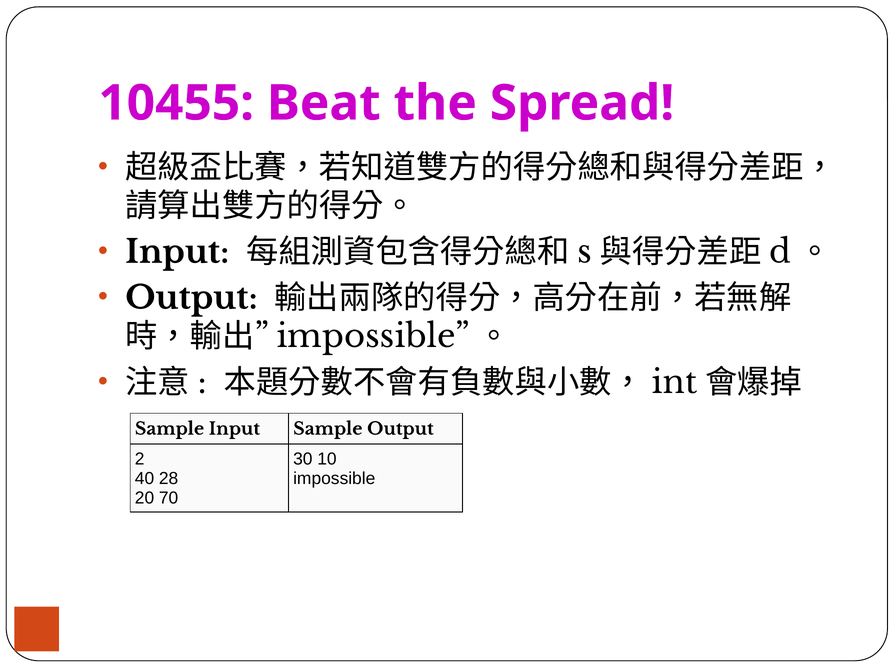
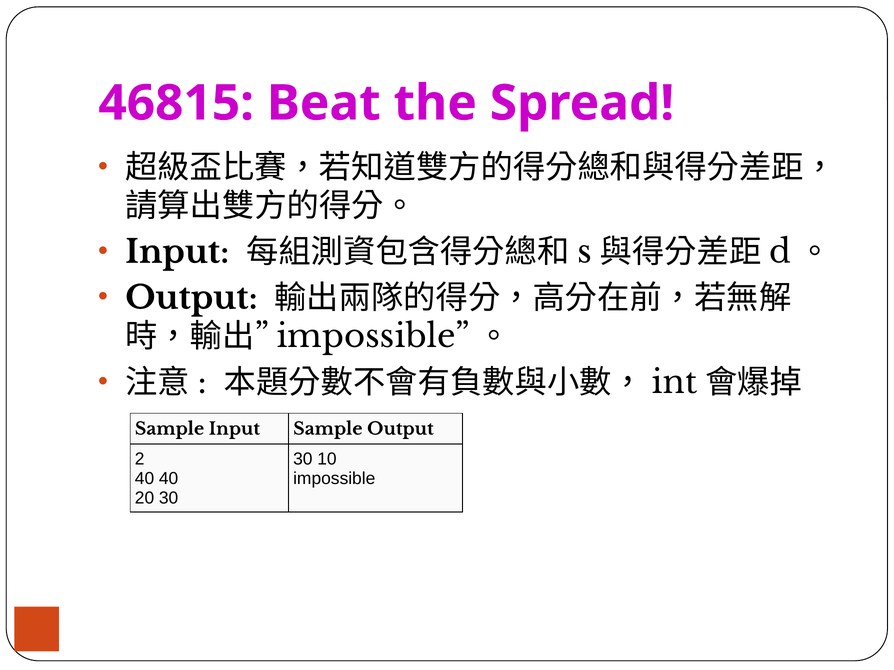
10455: 10455 -> 46815 (176, 103)
40 28: 28 -> 40 (169, 479)
20 70: 70 -> 30 (169, 498)
